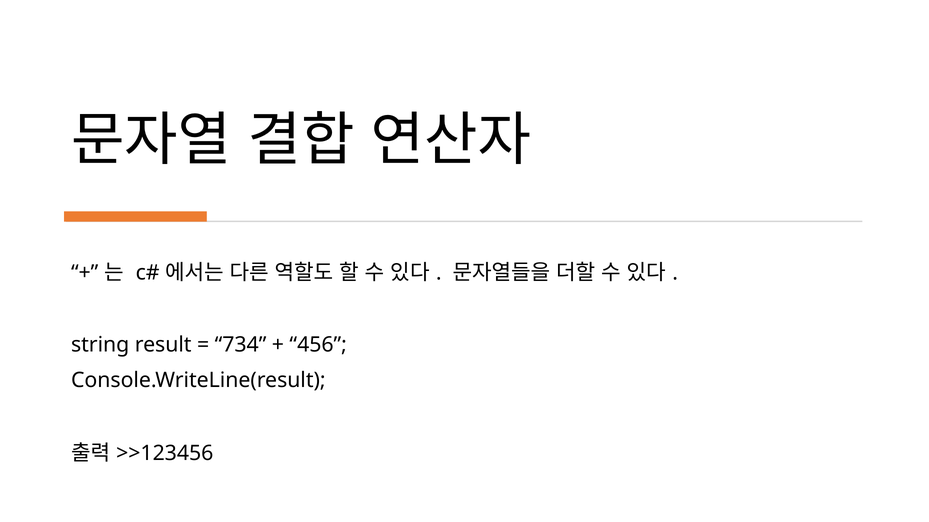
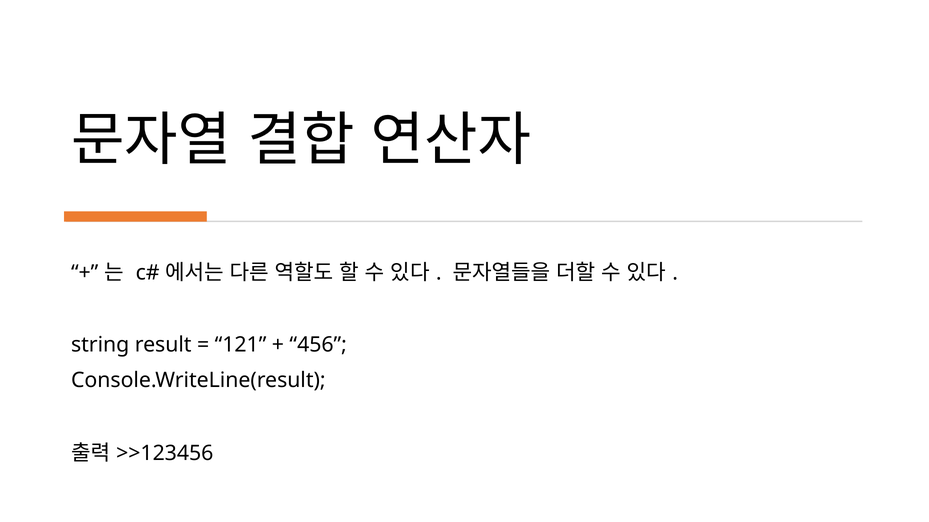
734: 734 -> 121 (241, 345)
